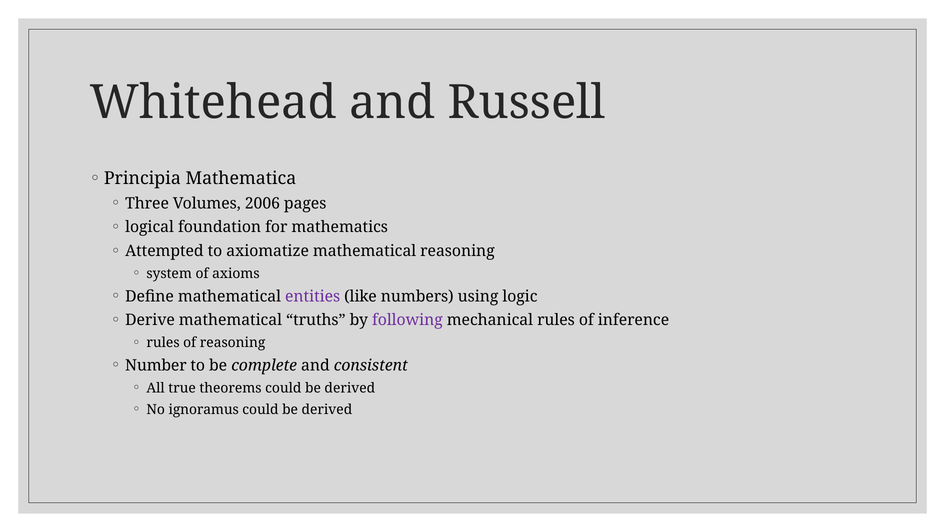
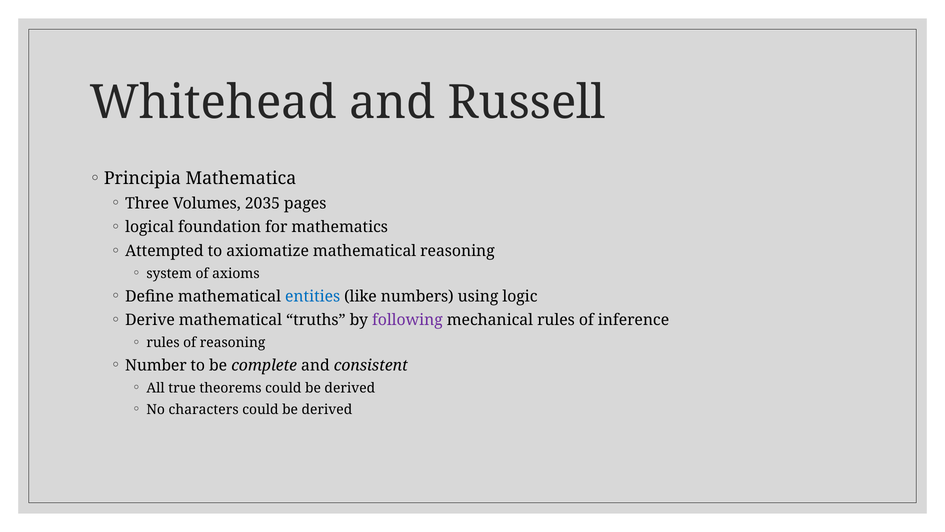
2006: 2006 -> 2035 (262, 203)
entities colour: purple -> blue (313, 296)
ignoramus: ignoramus -> characters (204, 409)
